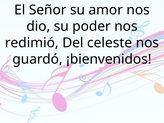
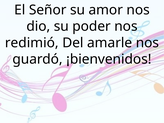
celeste: celeste -> amarle (110, 43)
